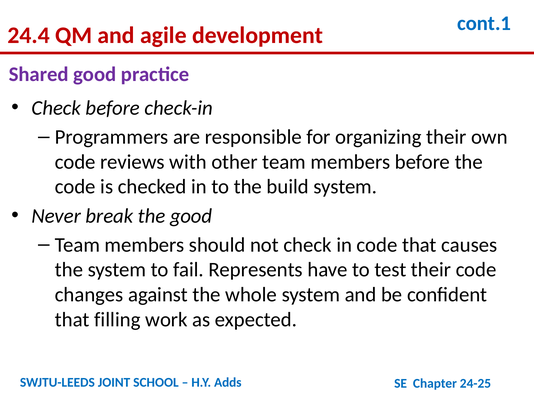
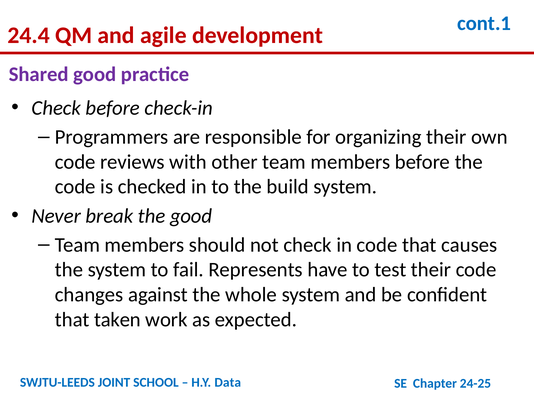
filling: filling -> taken (117, 320)
Adds: Adds -> Data (228, 383)
